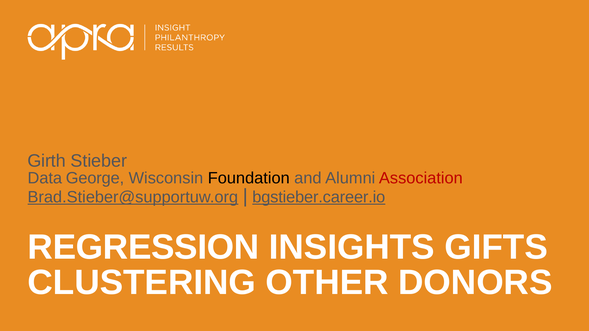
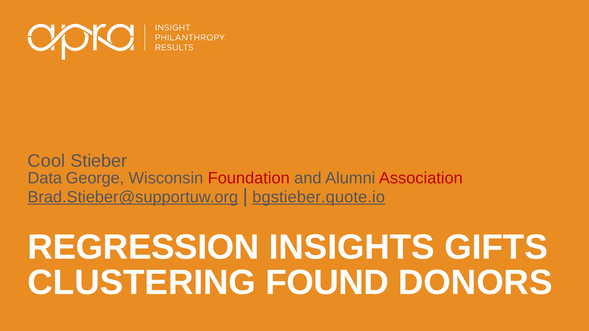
Girth: Girth -> Cool (46, 161)
Foundation colour: black -> red (249, 178)
bgstieber.career.io: bgstieber.career.io -> bgstieber.quote.io (319, 197)
OTHER: OTHER -> FOUND (327, 283)
